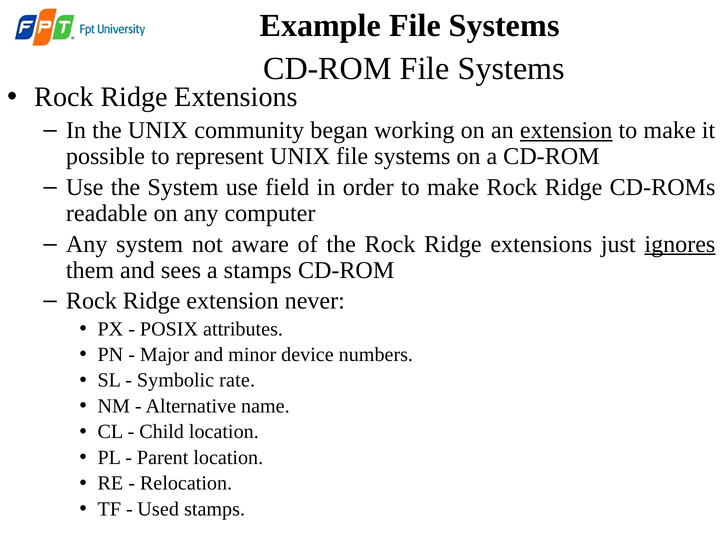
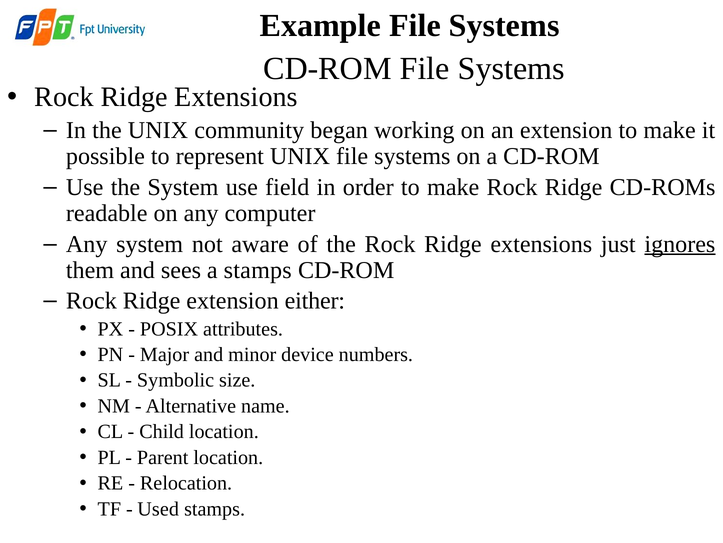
extension underline: present -> none (566, 130)
never: never -> either (315, 301)
rate: rate -> size (237, 380)
